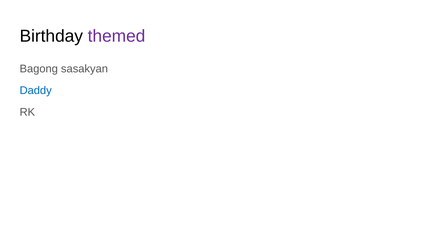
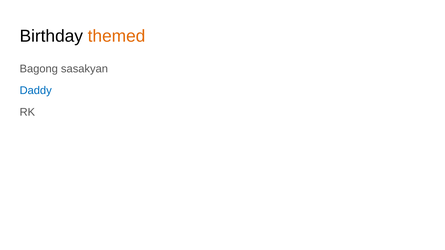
themed colour: purple -> orange (117, 36)
